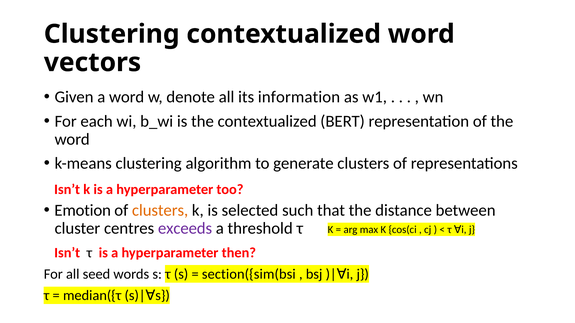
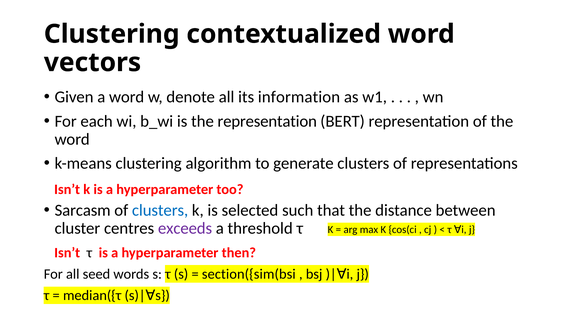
the contextualized: contextualized -> representation (267, 121)
Emotion: Emotion -> Sarcasm (83, 211)
clusters colour: orange -> blue (160, 211)
